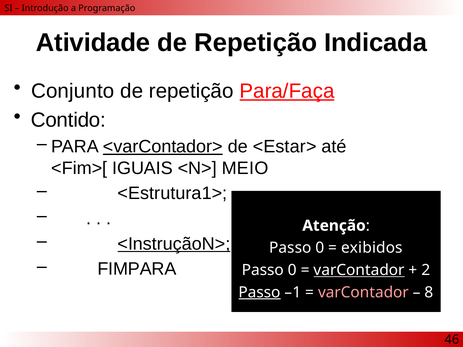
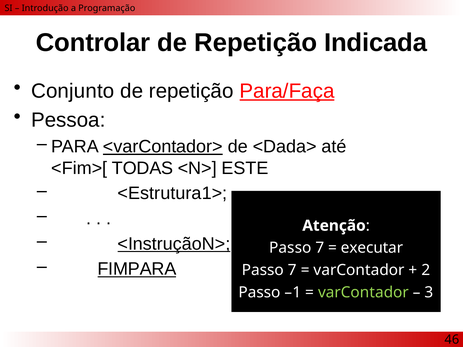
Atividade: Atividade -> Controlar (93, 43)
Contido: Contido -> Pessoa (68, 120)
<Estar>: <Estar> -> <Dada> (285, 147)
IGUAIS: IGUAIS -> TODAS (143, 168)
MEIO: MEIO -> ESTE (245, 168)
0: 0 -> 7 (320, 248)
exibidos: exibidos -> executar (372, 248)
FIMPARA underline: none -> present (137, 269)
0: 0 -> 7 (292, 270)
varContador underline: present -> none (359, 270)
Passo underline: present -> none (260, 292)
varContador colour: pink -> light green (363, 292)
8: 8 -> 3 (429, 292)
